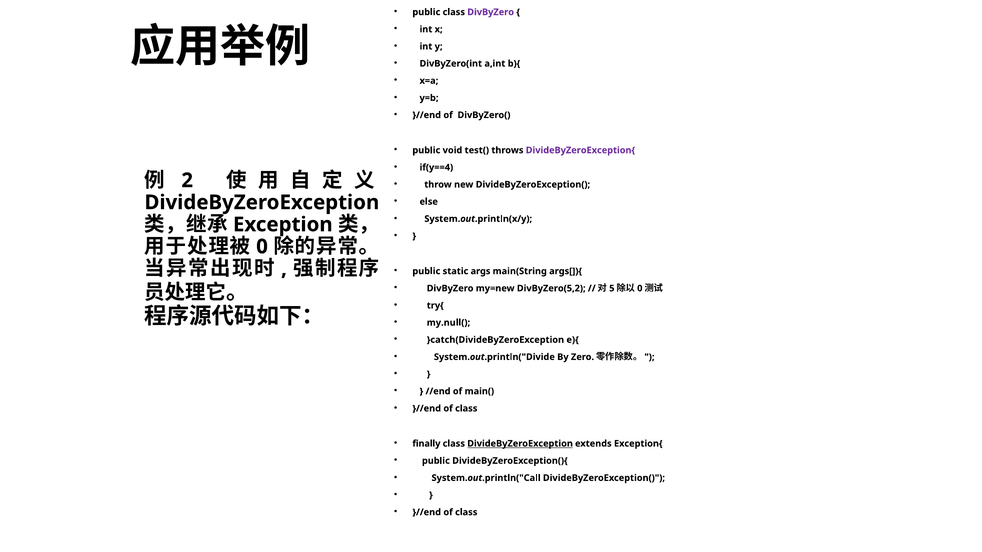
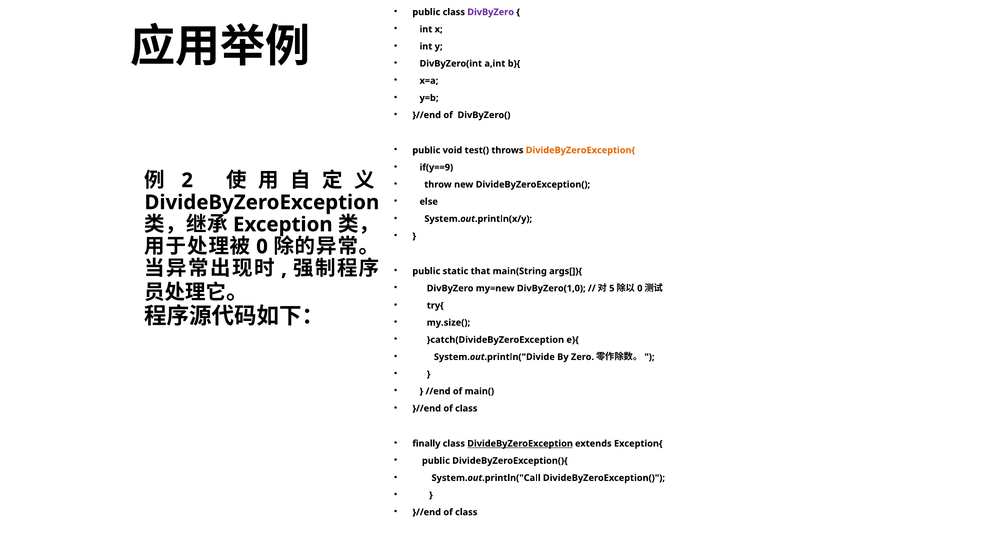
DivideByZeroException{ colour: purple -> orange (580, 150)
if(y==4: if(y==4 -> if(y==9 (436, 167)
args: args -> that (480, 271)
DivByZero(5,2: DivByZero(5,2 -> DivByZero(1,0 (551, 289)
my.null(: my.null( -> my.size( (448, 323)
